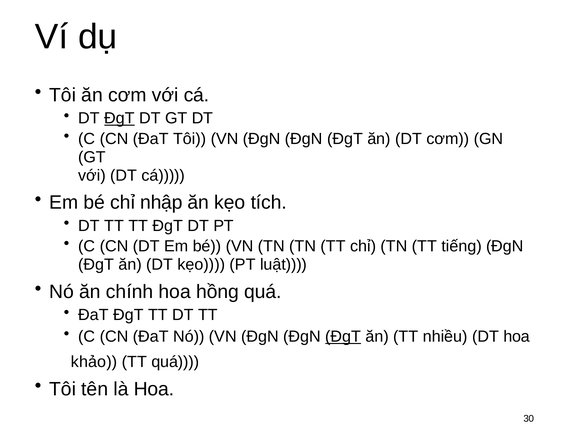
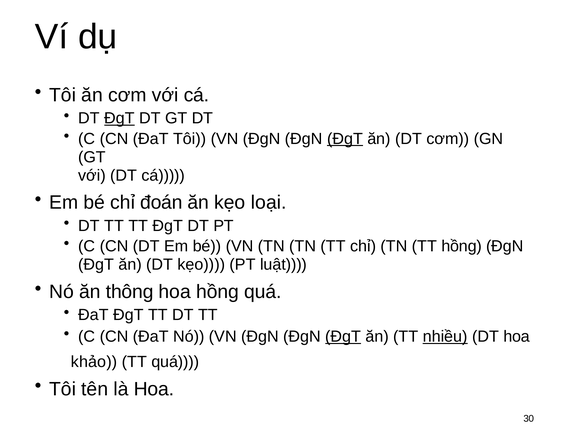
ĐgT underline: none -> present (345, 139)
nhập: nhập -> đoán (161, 203)
tích: tích -> loại (269, 203)
TT tiếng: tiếng -> hồng (462, 246)
chính: chính -> thông (130, 292)
nhiều underline: none -> present (445, 336)
